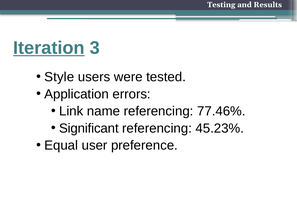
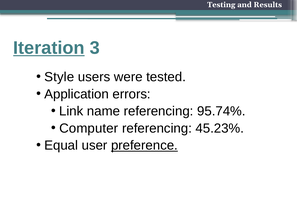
77.46%: 77.46% -> 95.74% (221, 111)
Significant: Significant -> Computer (89, 128)
preference underline: none -> present (144, 145)
